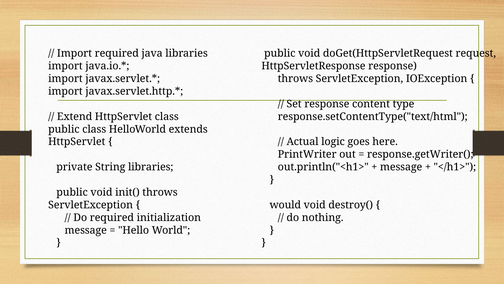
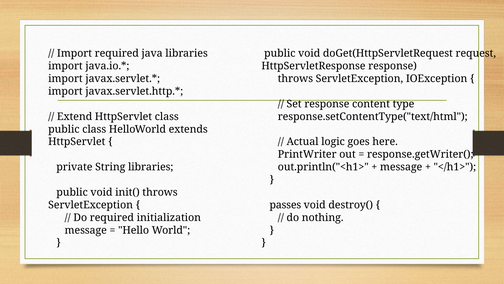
would: would -> passes (285, 205)
